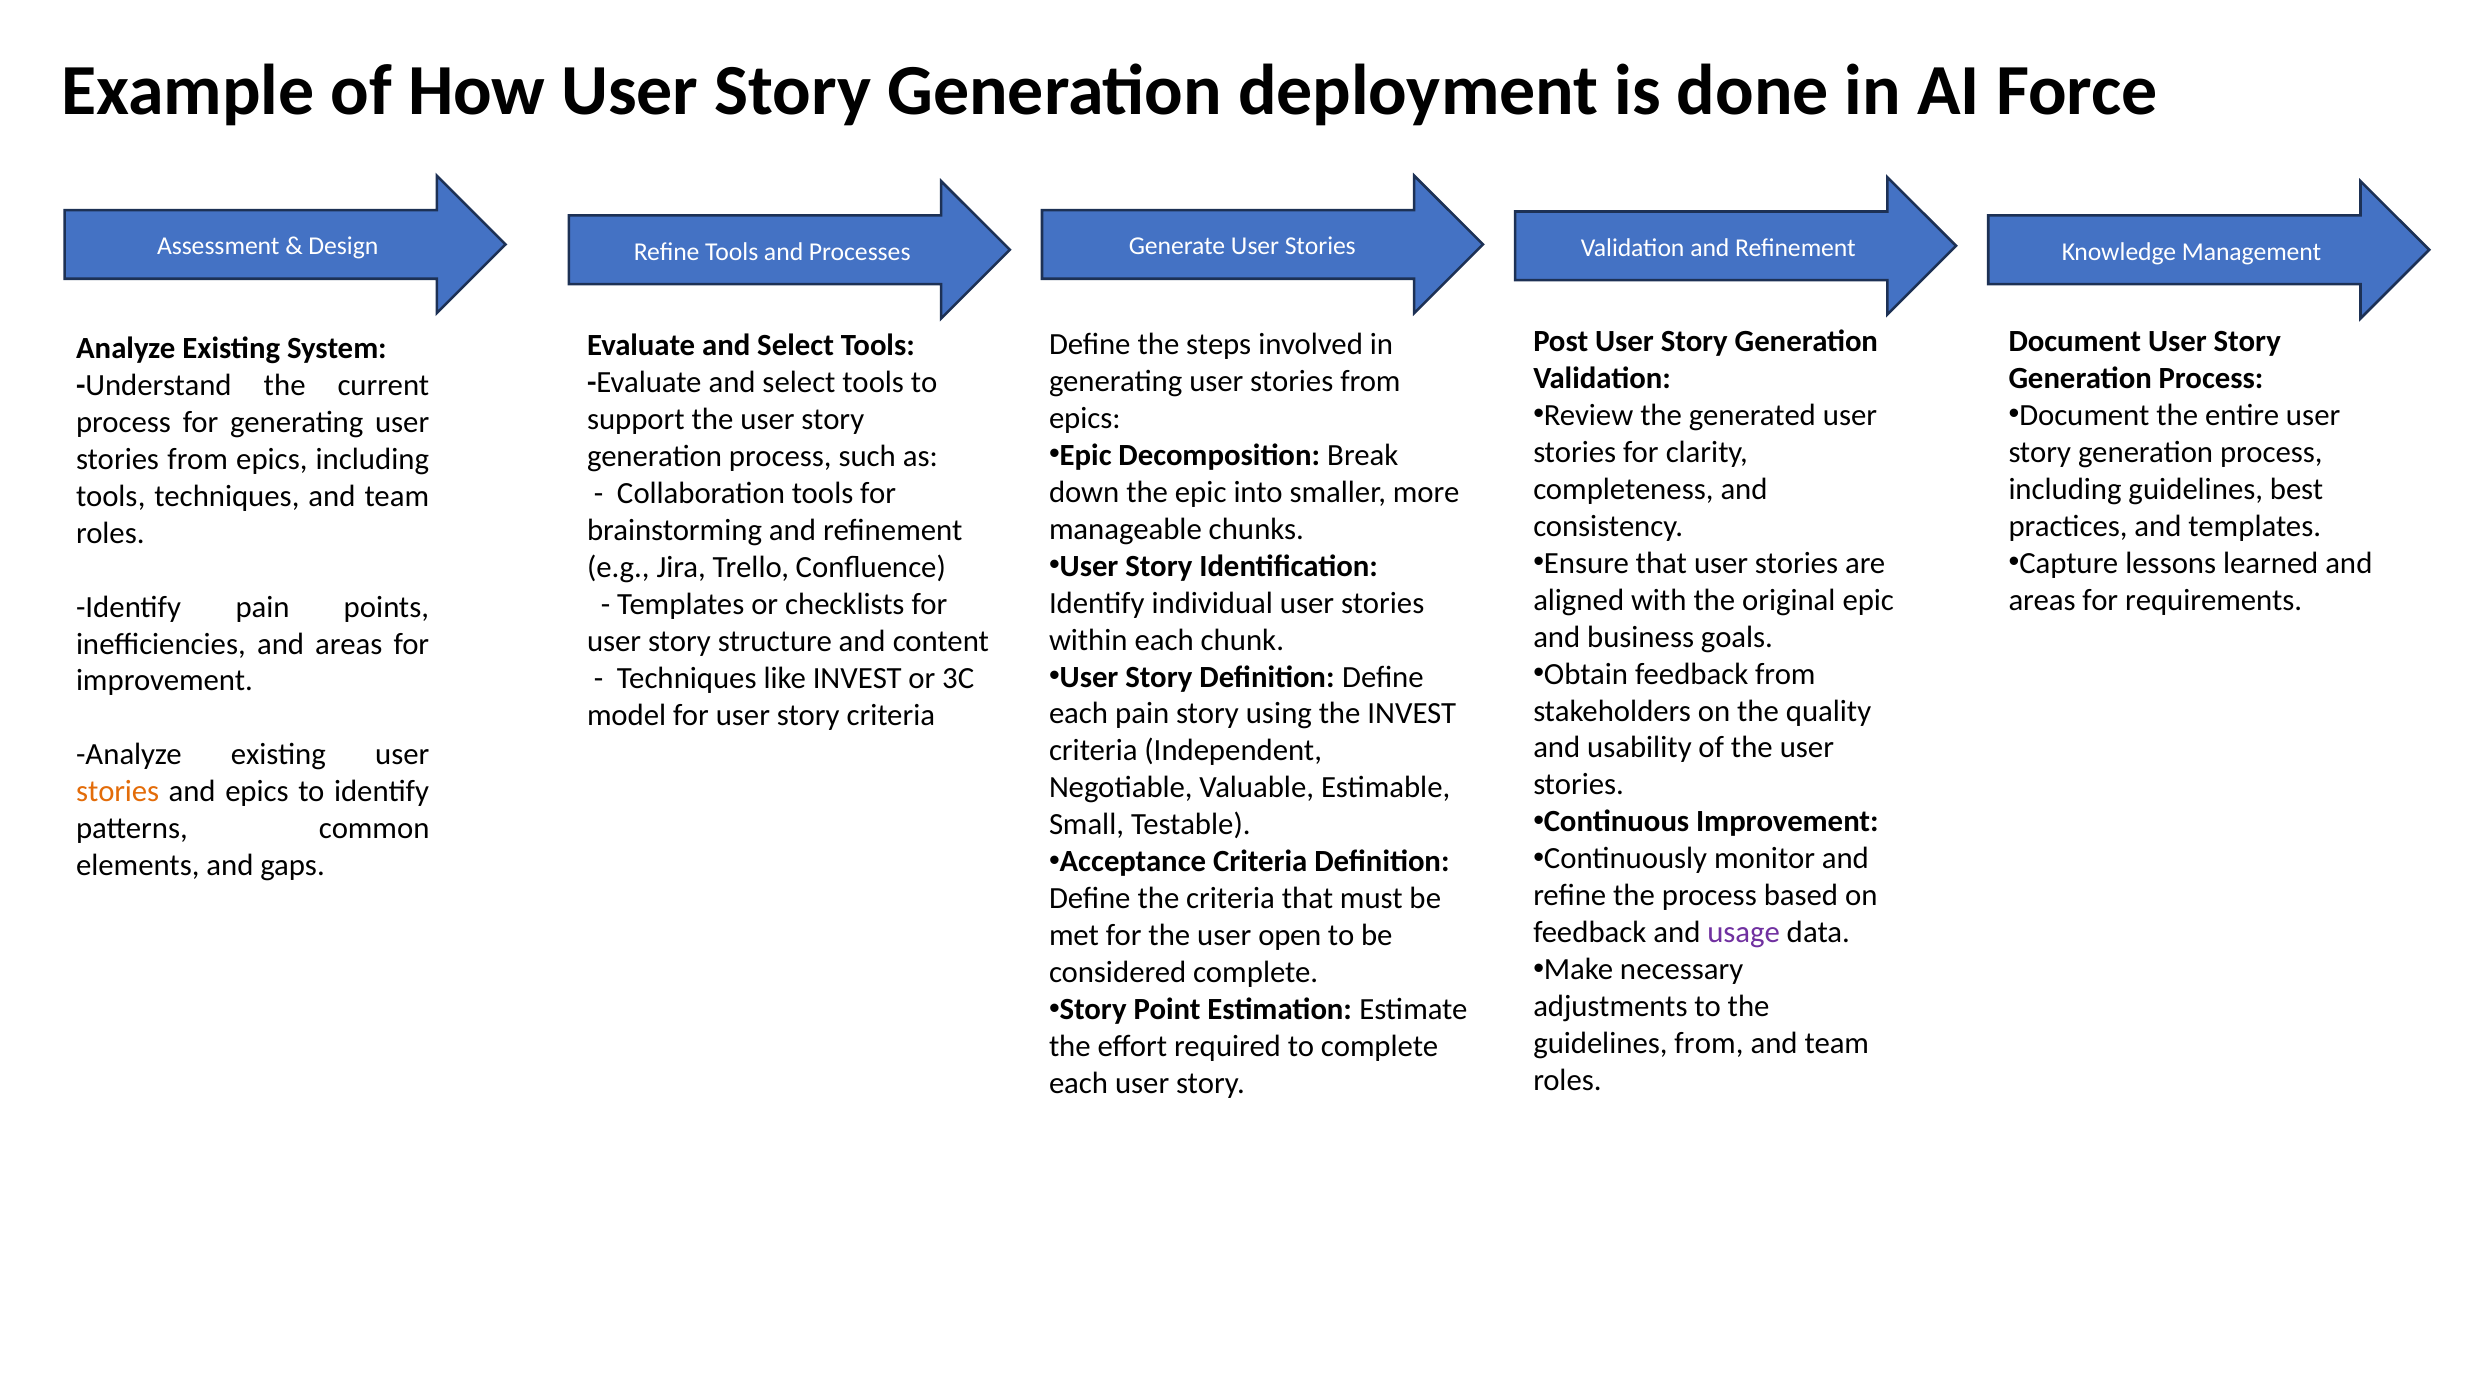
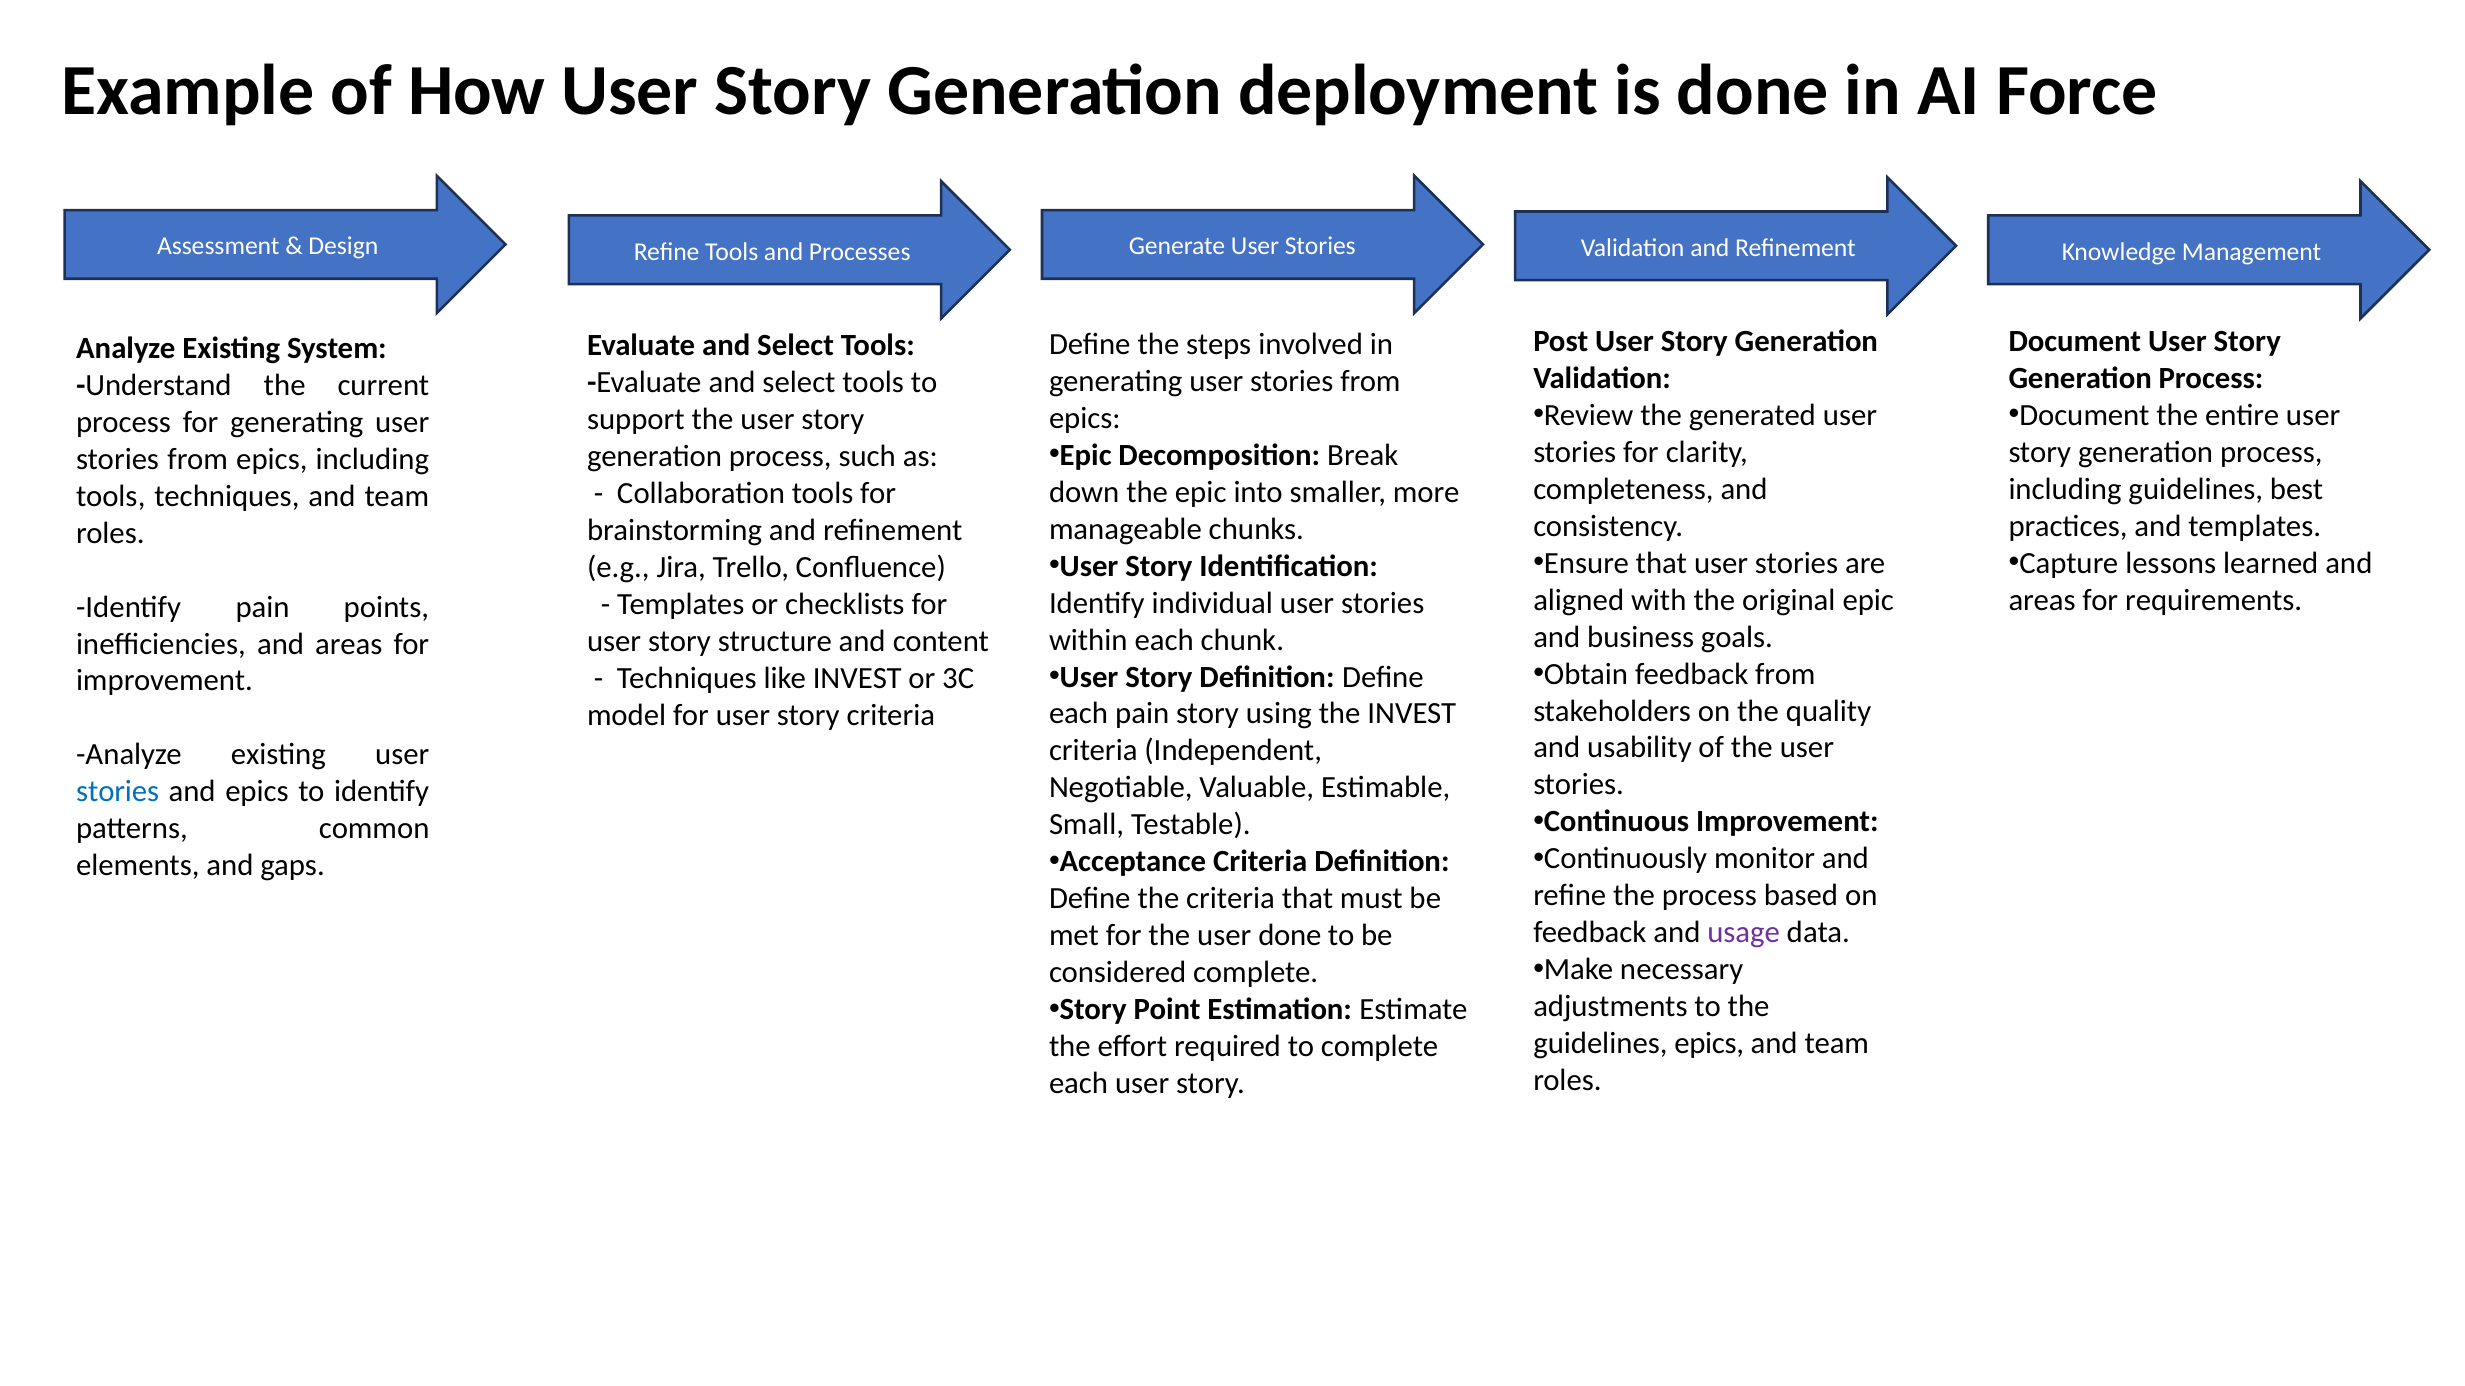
stories colour: orange -> blue (118, 792)
user open: open -> done (1290, 936)
guidelines from: from -> epics (1709, 1044)
